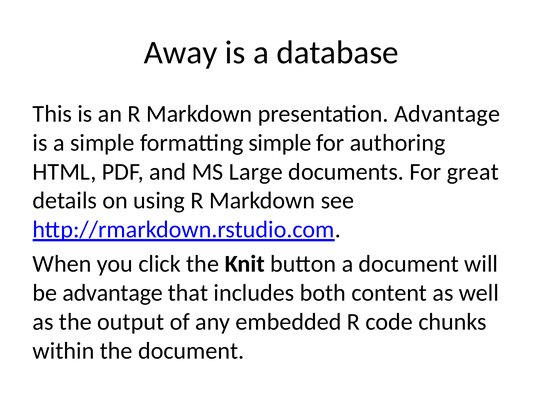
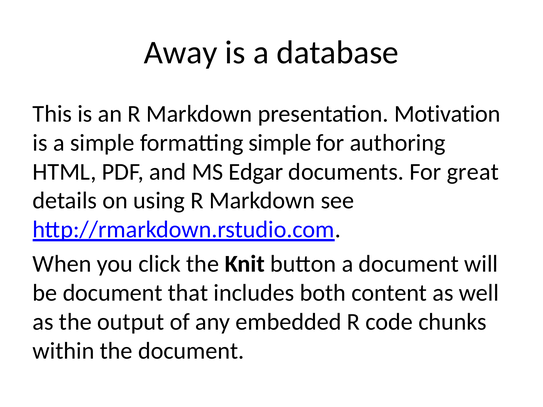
presentation Advantage: Advantage -> Motivation (447, 114)
Large: Large -> Edgar (256, 172)
be advantage: advantage -> document (113, 293)
